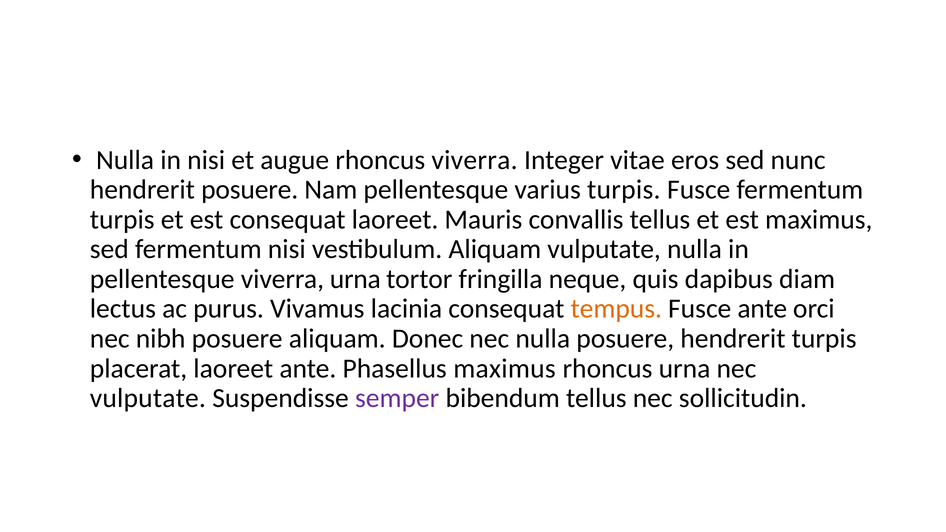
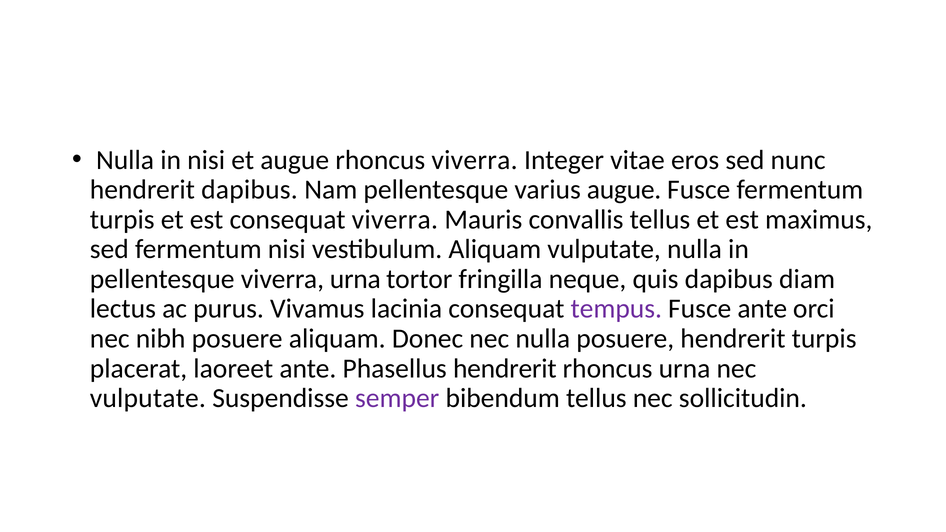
hendrerit posuere: posuere -> dapibus (249, 190)
varius turpis: turpis -> augue (624, 190)
consequat laoreet: laoreet -> viverra (395, 220)
tempus colour: orange -> purple (616, 309)
Phasellus maximus: maximus -> hendrerit (505, 369)
